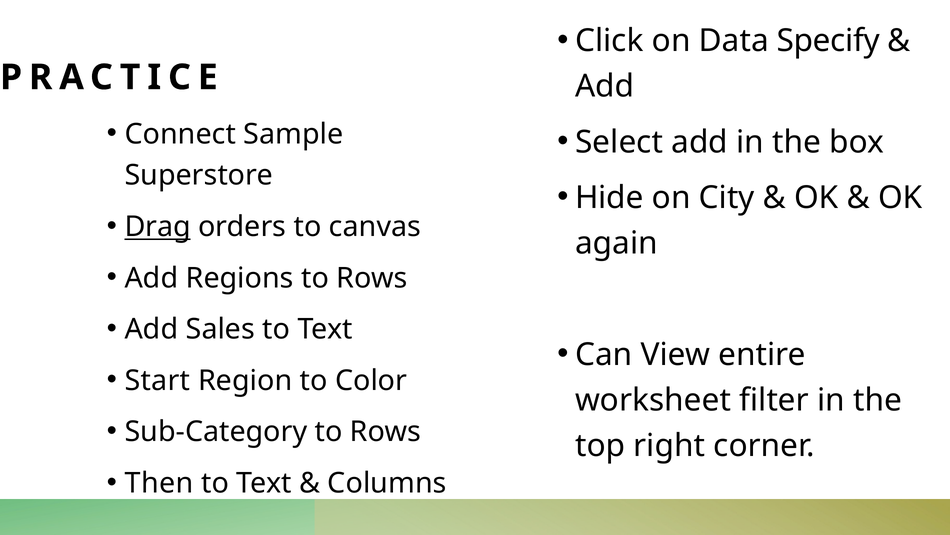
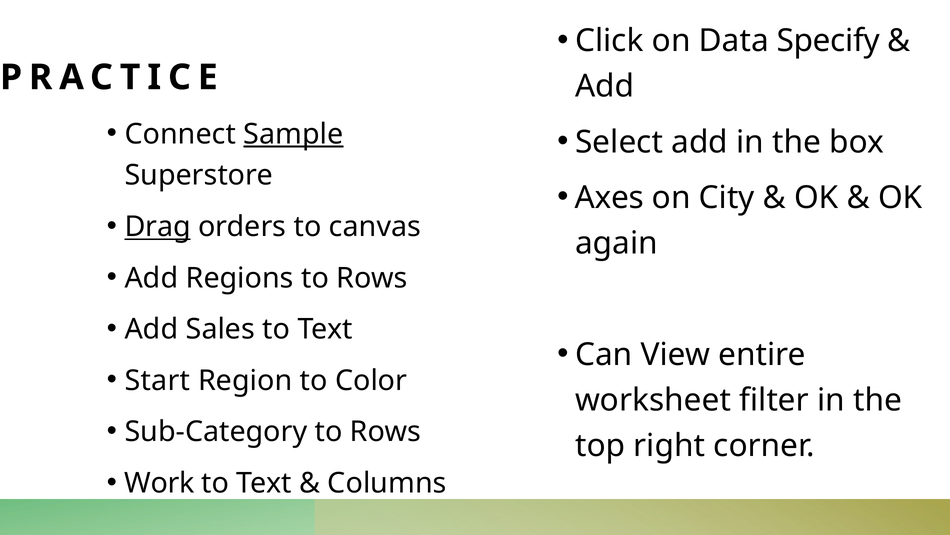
Sample underline: none -> present (293, 134)
Hide: Hide -> Axes (609, 197)
Then: Then -> Work (159, 483)
